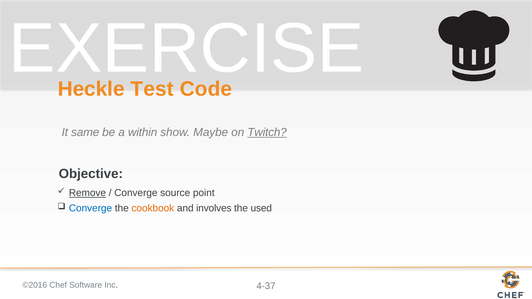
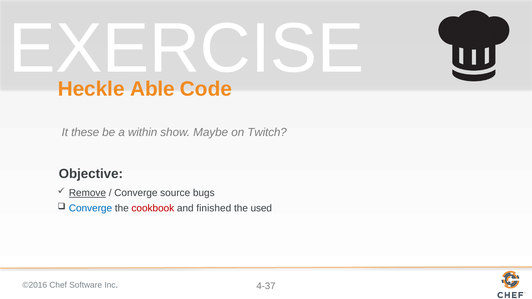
Test: Test -> Able (152, 89)
same: same -> these (85, 133)
Twitch underline: present -> none (267, 133)
point: point -> bugs (204, 193)
cookbook colour: orange -> red (153, 208)
involves: involves -> finished (214, 208)
